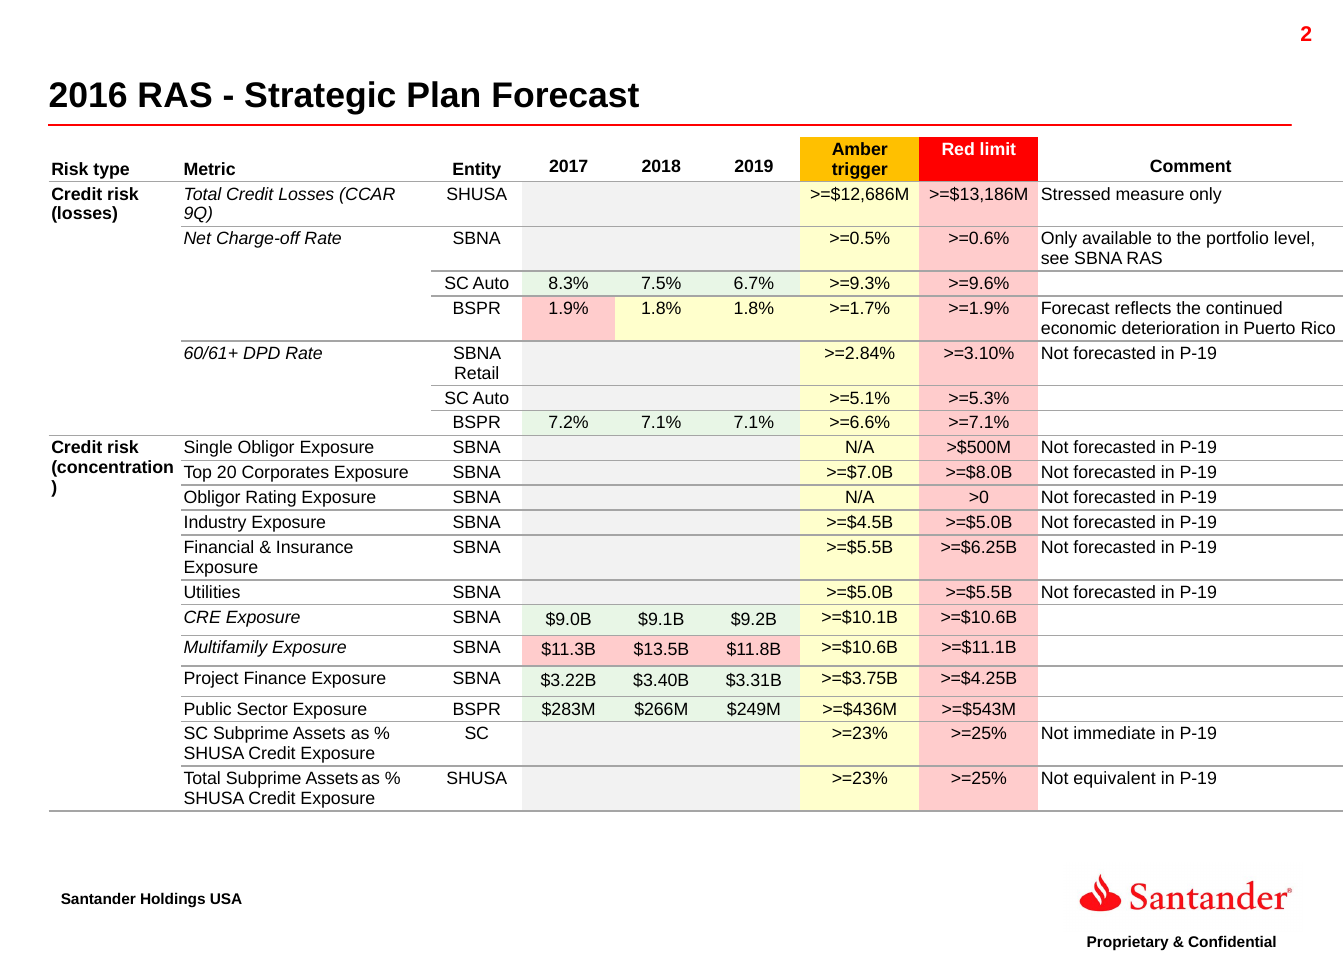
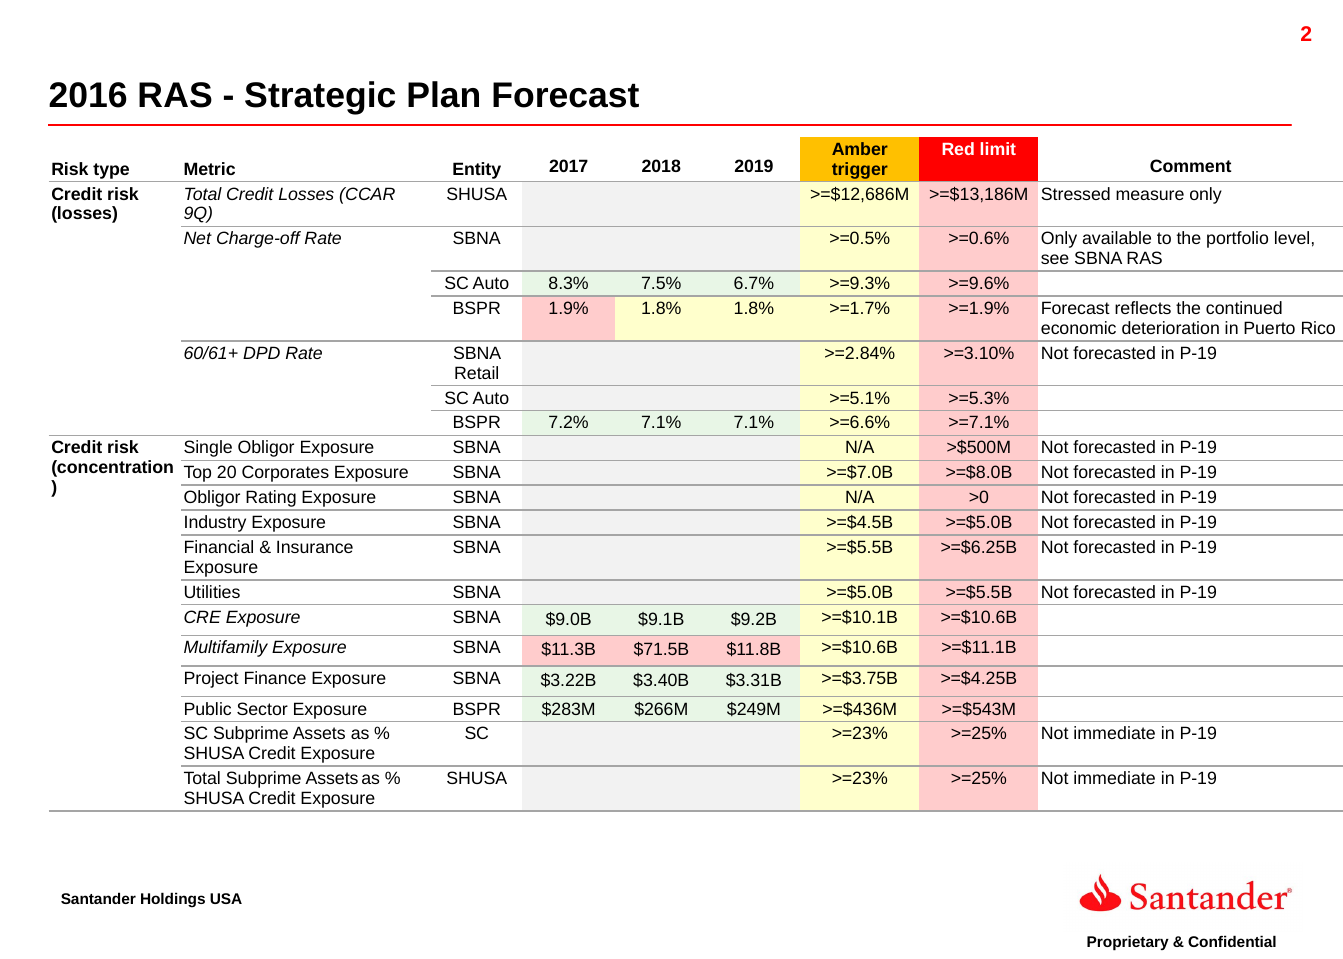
$13.5B: $13.5B -> $71.5B (661, 650)
equivalent: equivalent -> immediate (1115, 779)
